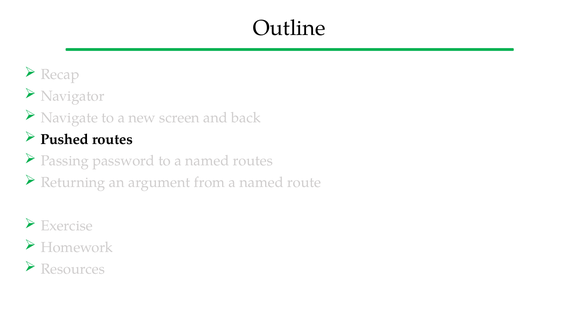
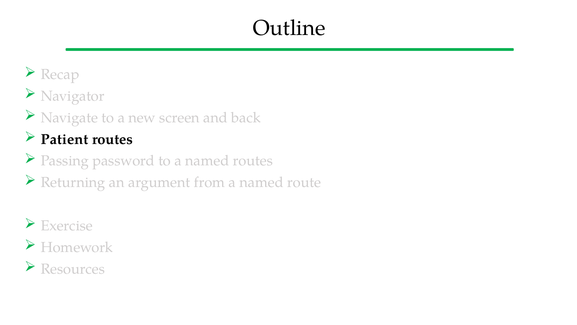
Pushed: Pushed -> Patient (65, 139)
